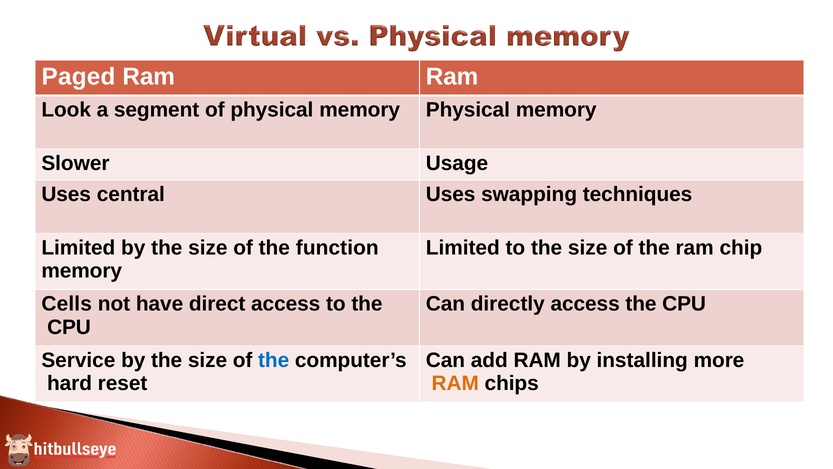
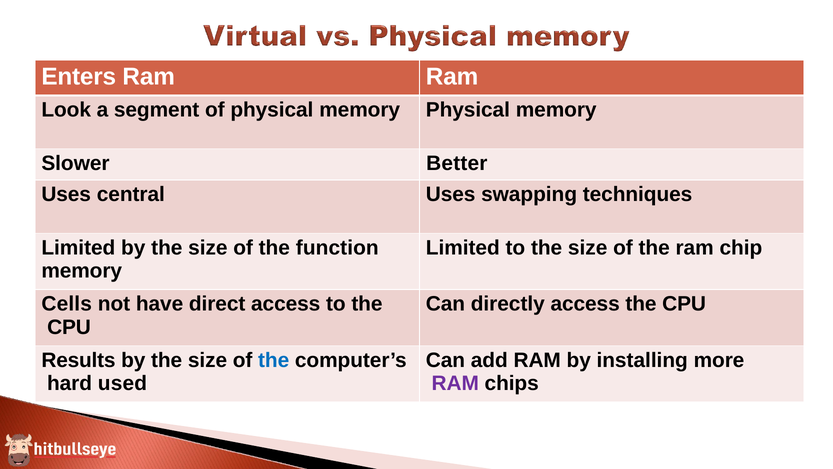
Paged: Paged -> Enters (79, 76)
Usage: Usage -> Better (457, 163)
Service: Service -> Results (78, 360)
reset: reset -> used (122, 383)
RAM colour: orange -> purple (455, 383)
